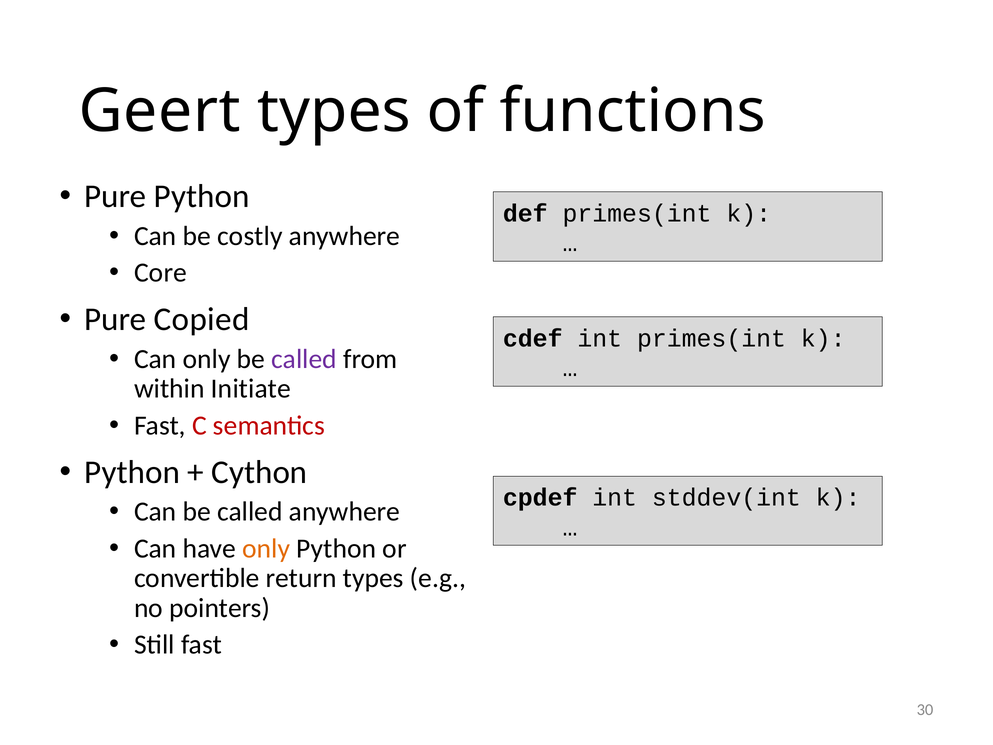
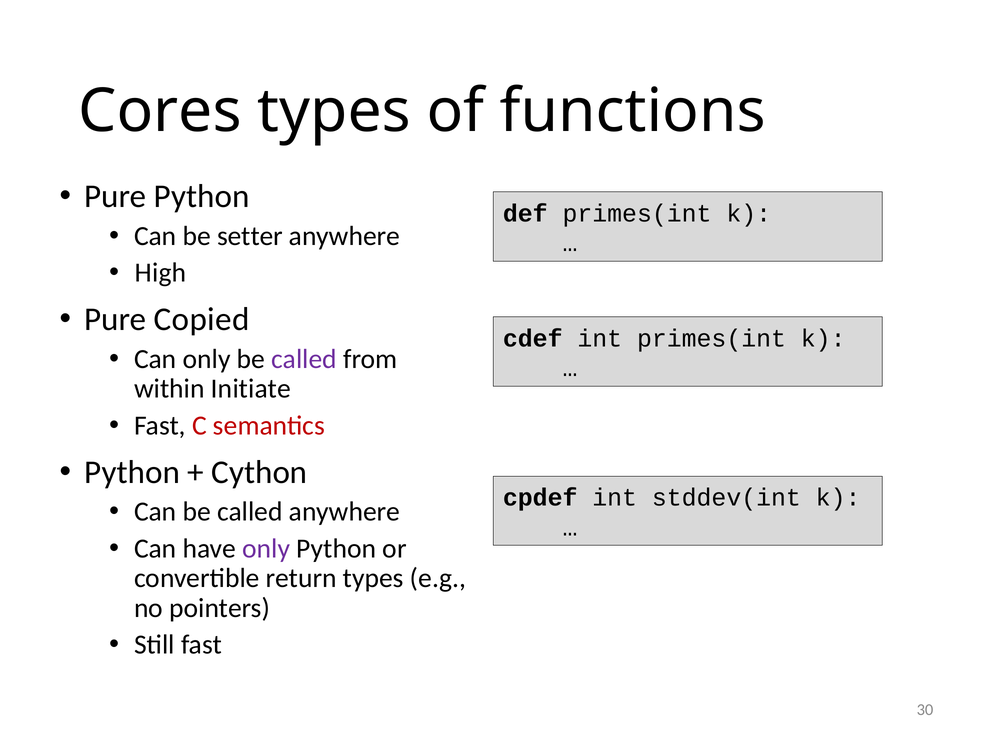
Geert: Geert -> Cores (160, 111)
costly: costly -> setter (250, 236)
Core: Core -> High (160, 273)
only colour: orange -> purple (266, 548)
